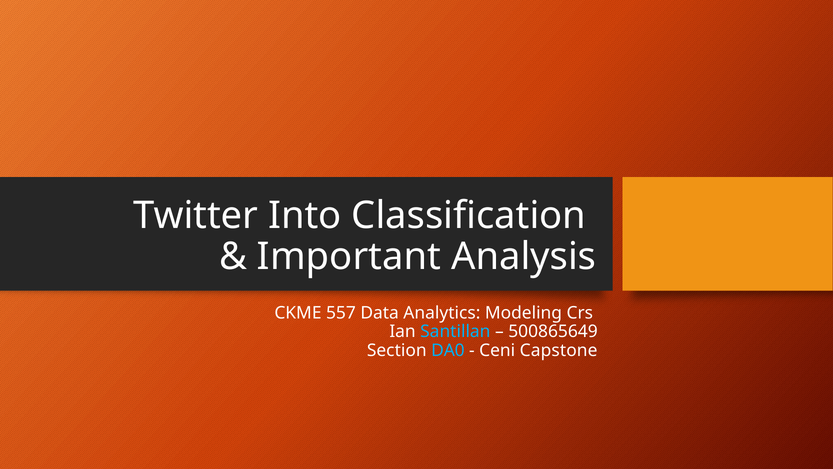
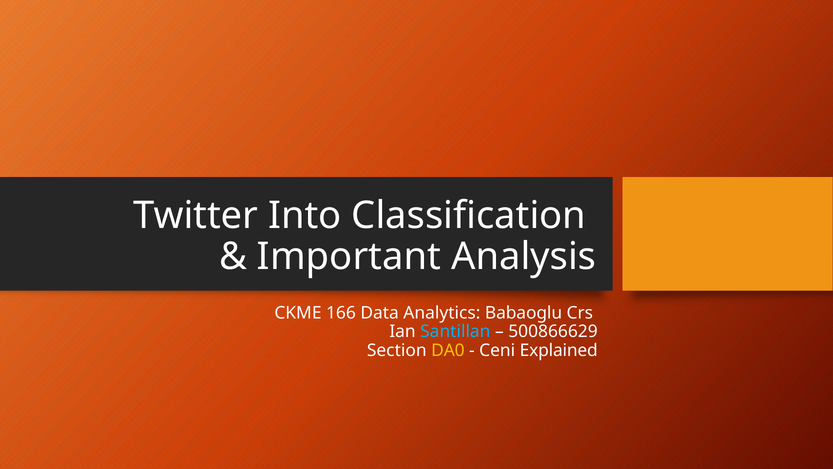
557: 557 -> 166 (341, 313)
Modeling: Modeling -> Babaoglu (524, 313)
500865649: 500865649 -> 500866629 (553, 331)
DA0 colour: light blue -> yellow (448, 350)
Capstone: Capstone -> Explained (559, 350)
